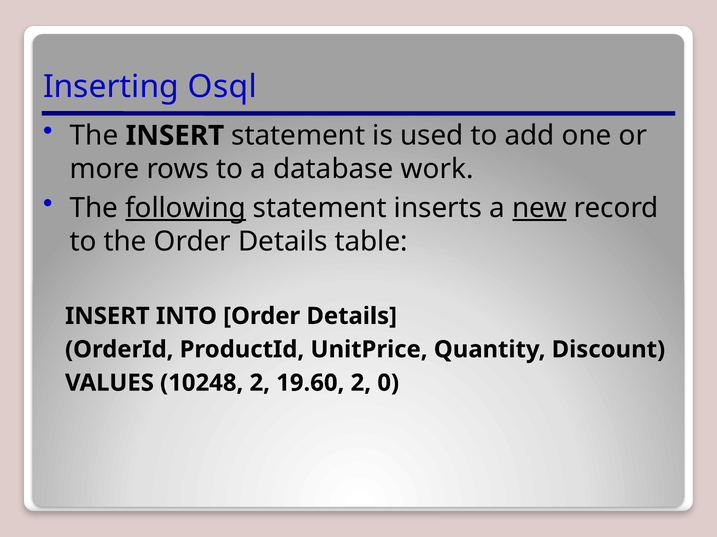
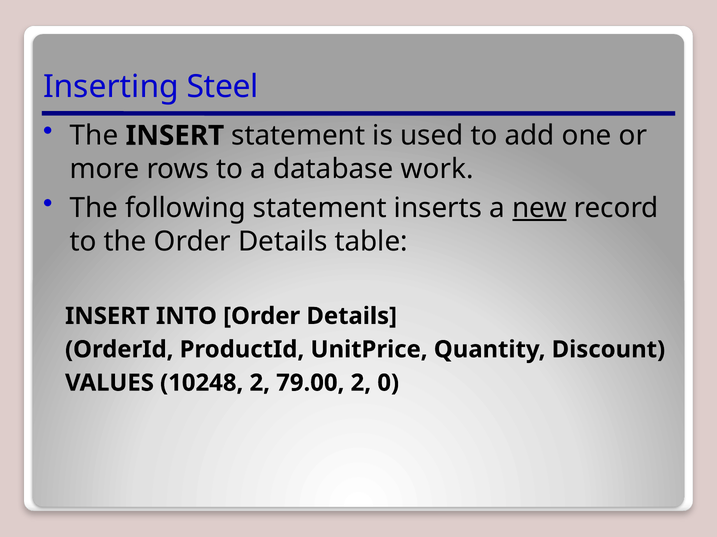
Osql: Osql -> Steel (223, 87)
following underline: present -> none (186, 208)
19.60: 19.60 -> 79.00 (310, 383)
